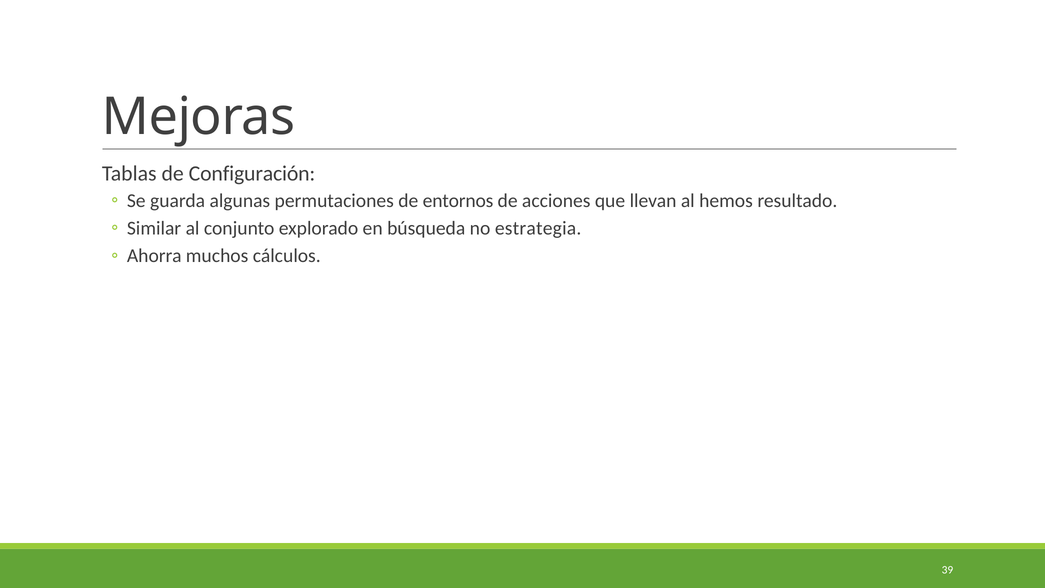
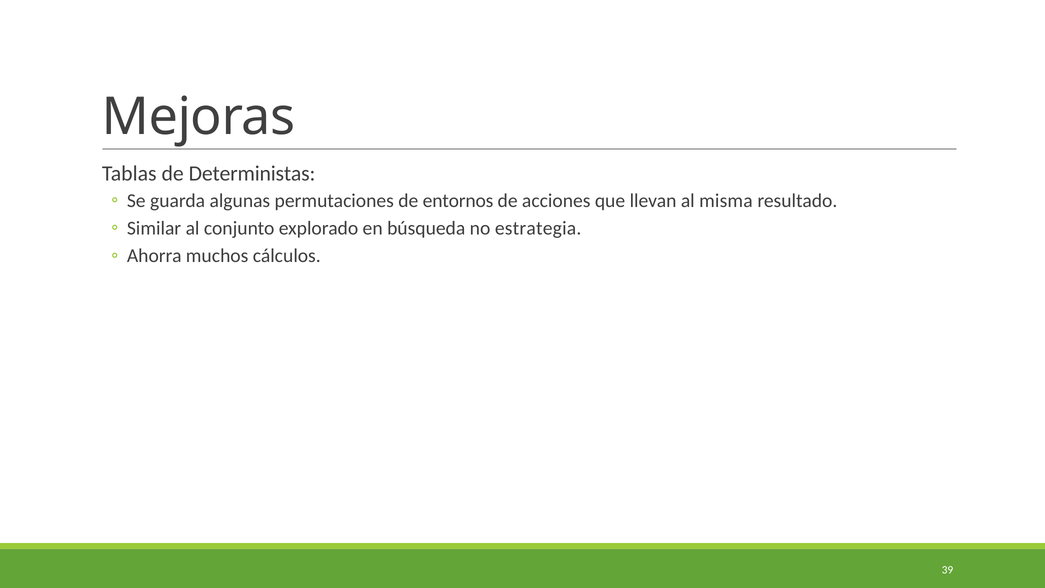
Configuración: Configuración -> Deterministas (252, 174)
hemos: hemos -> misma (726, 200)
